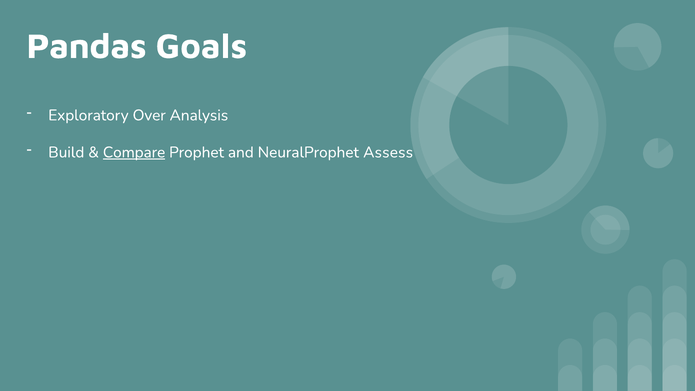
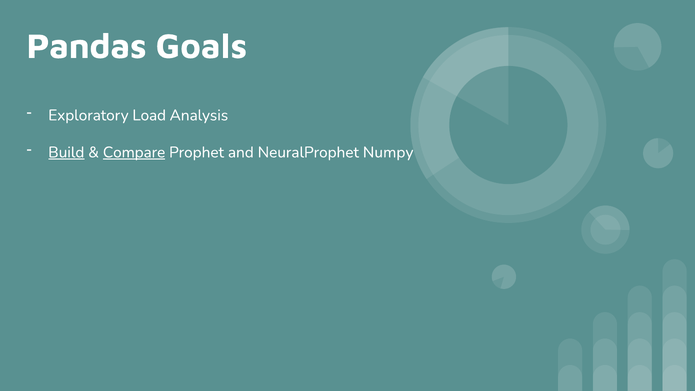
Over: Over -> Load (149, 115)
Build underline: none -> present (66, 152)
Assess: Assess -> Numpy (388, 152)
